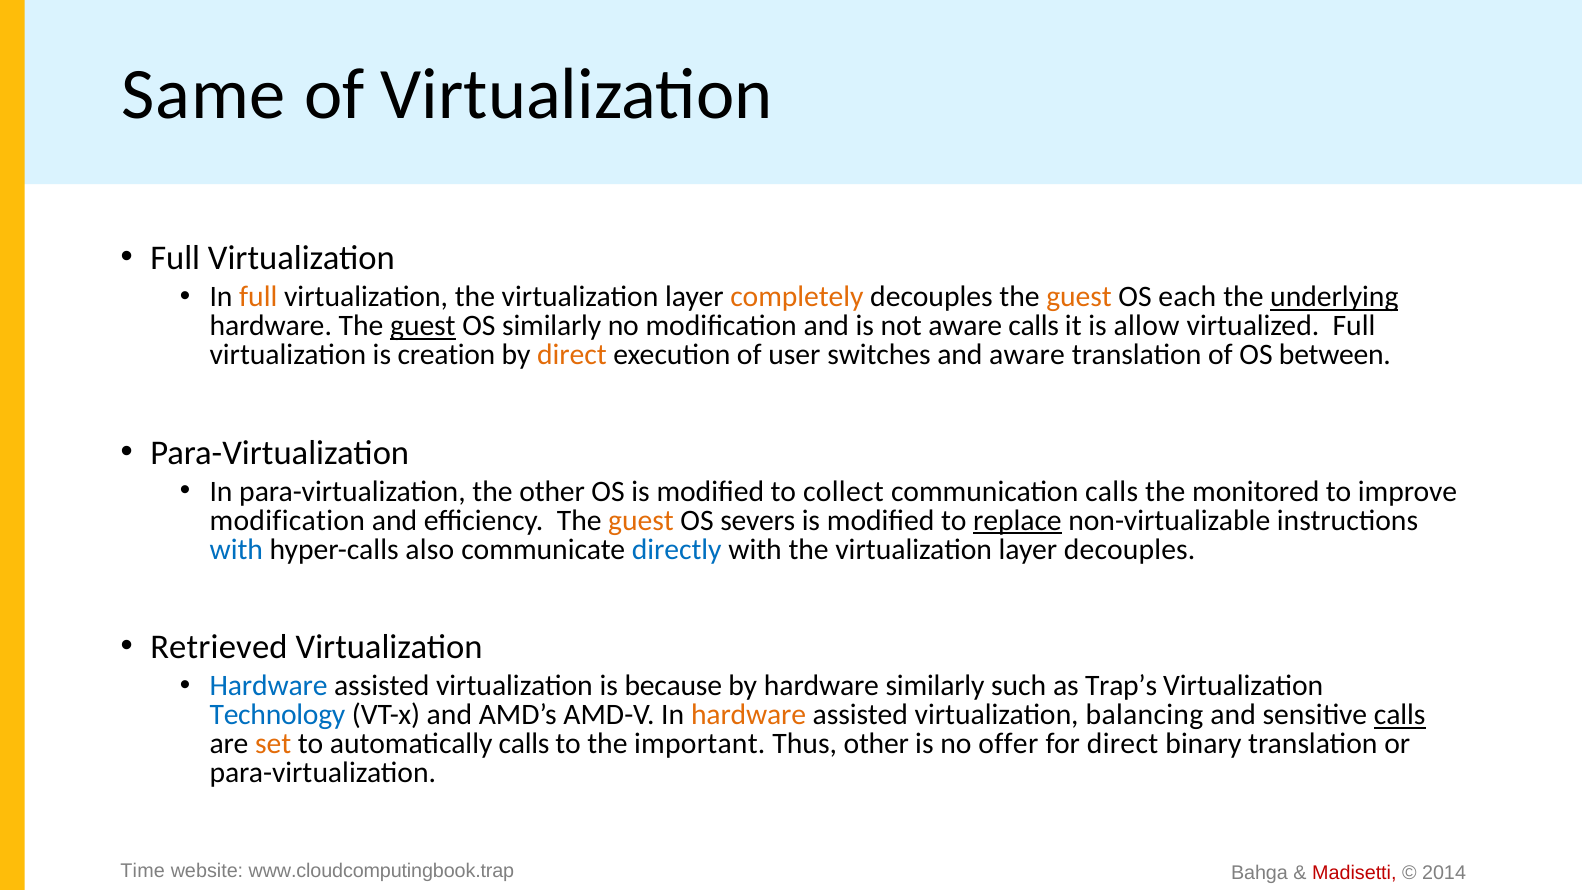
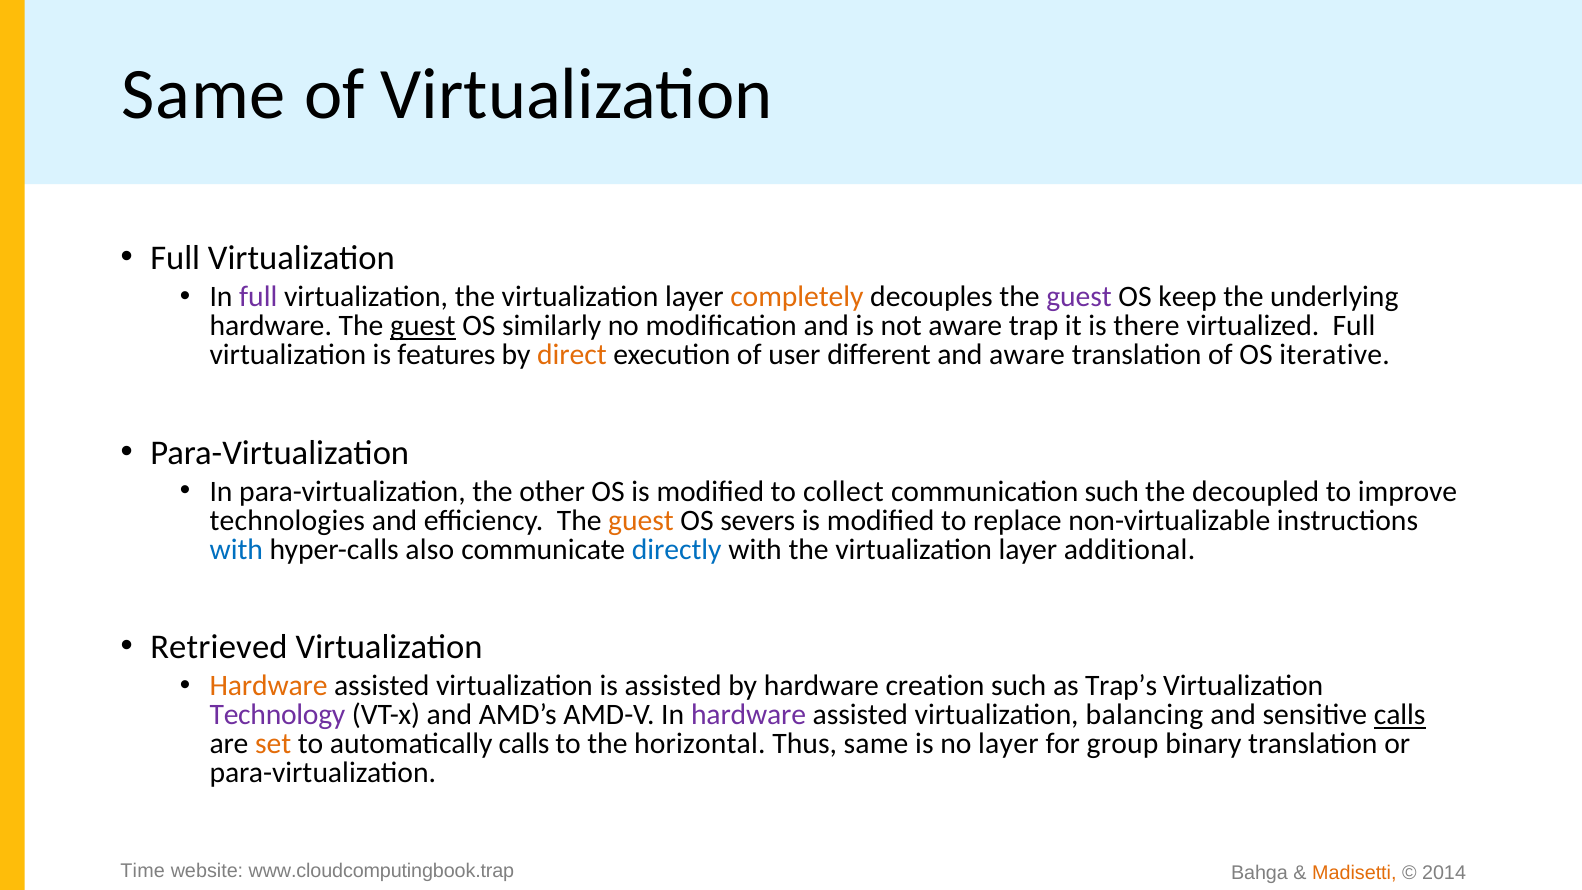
full colour: orange -> purple (258, 297)
guest colour: orange -> purple (1079, 297)
each: each -> keep (1188, 297)
underlying underline: present -> none (1334, 297)
aware calls: calls -> trap (1034, 326)
allow: allow -> there (1147, 326)
creation: creation -> features (446, 355)
switches: switches -> different (879, 355)
between: between -> iterative (1335, 355)
communication calls: calls -> such (1112, 492)
monitored: monitored -> decoupled (1256, 492)
modification: modification -> technologies (287, 520)
replace underline: present -> none (1017, 520)
layer decouples: decouples -> additional (1130, 549)
Hardware colour: blue -> orange (269, 686)
is because: because -> assisted (673, 686)
hardware similarly: similarly -> creation (935, 686)
Technology colour: blue -> purple (277, 715)
hardware colour: orange -> purple (749, 715)
important: important -> horizontal (700, 744)
Thus other: other -> same (876, 744)
no offer: offer -> layer (1008, 744)
for direct: direct -> group (1123, 744)
Madisetti colour: red -> orange (1354, 873)
